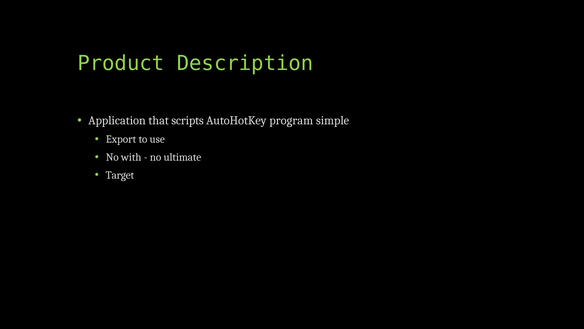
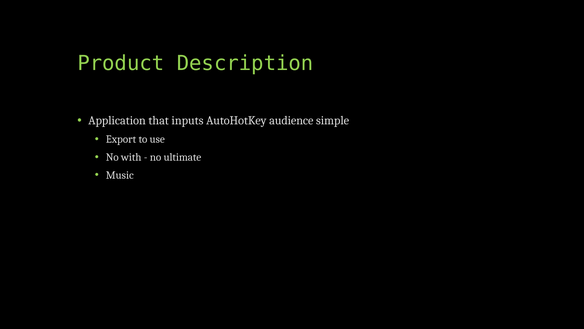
scripts: scripts -> inputs (187, 120)
program: program -> audience (291, 120)
Target: Target -> Music (120, 175)
